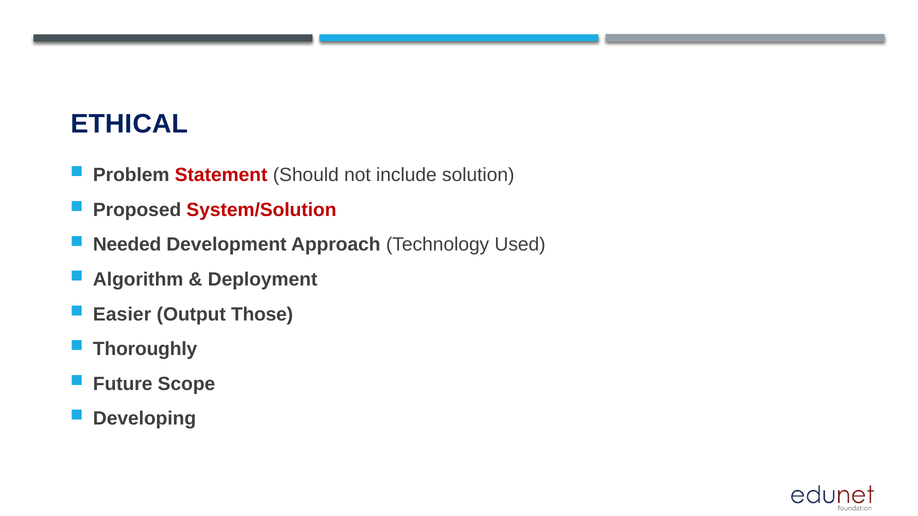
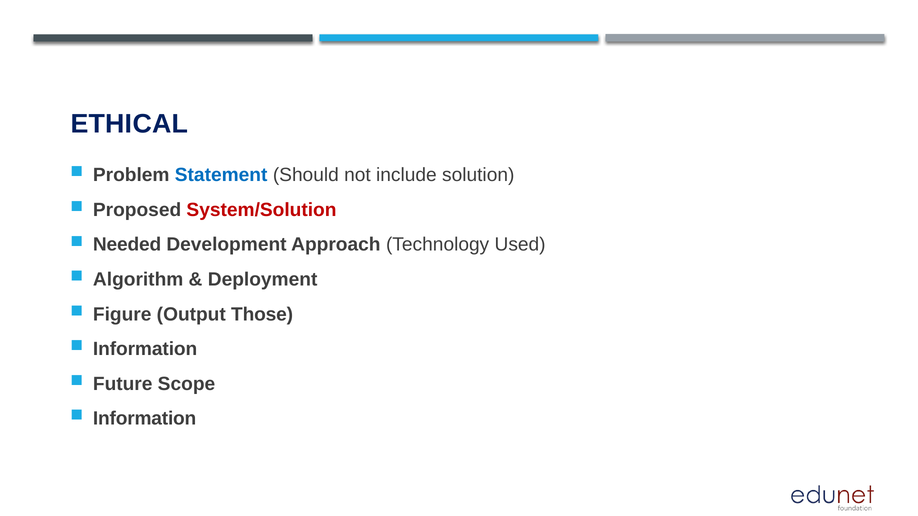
Statement colour: red -> blue (221, 175)
Easier: Easier -> Figure (122, 314)
Thoroughly: Thoroughly -> Information (145, 349)
Developing: Developing -> Information (145, 419)
